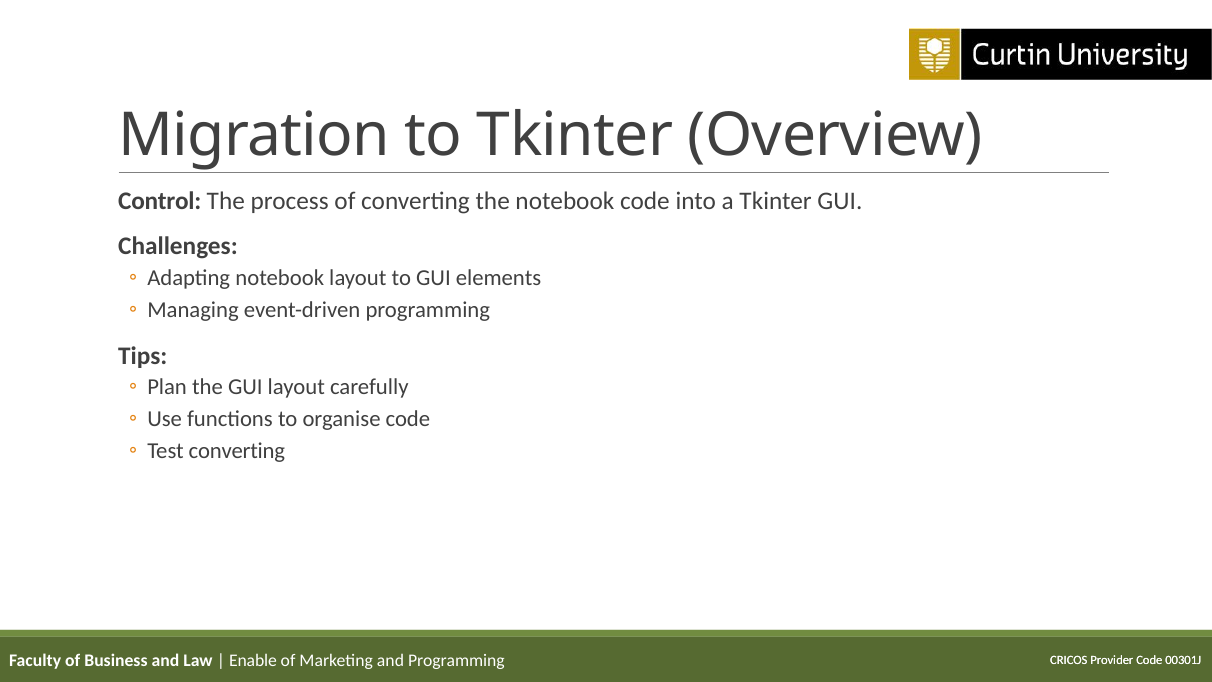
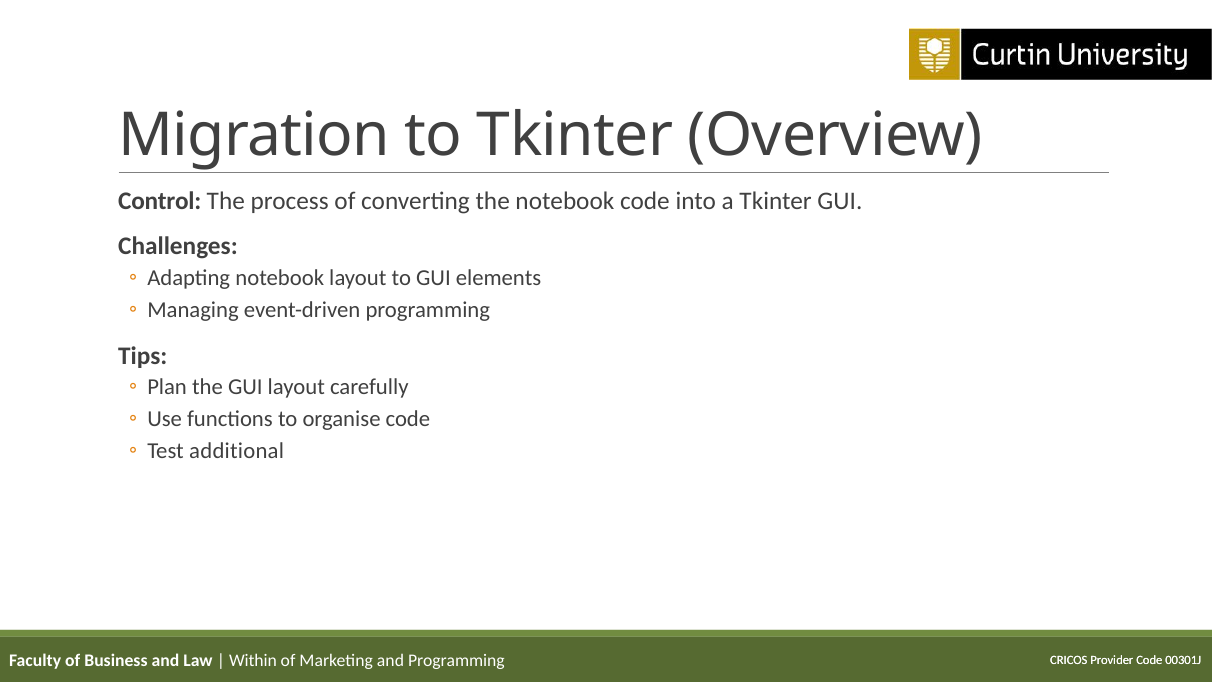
Test converting: converting -> additional (237, 451)
Enable: Enable -> Within (253, 660)
